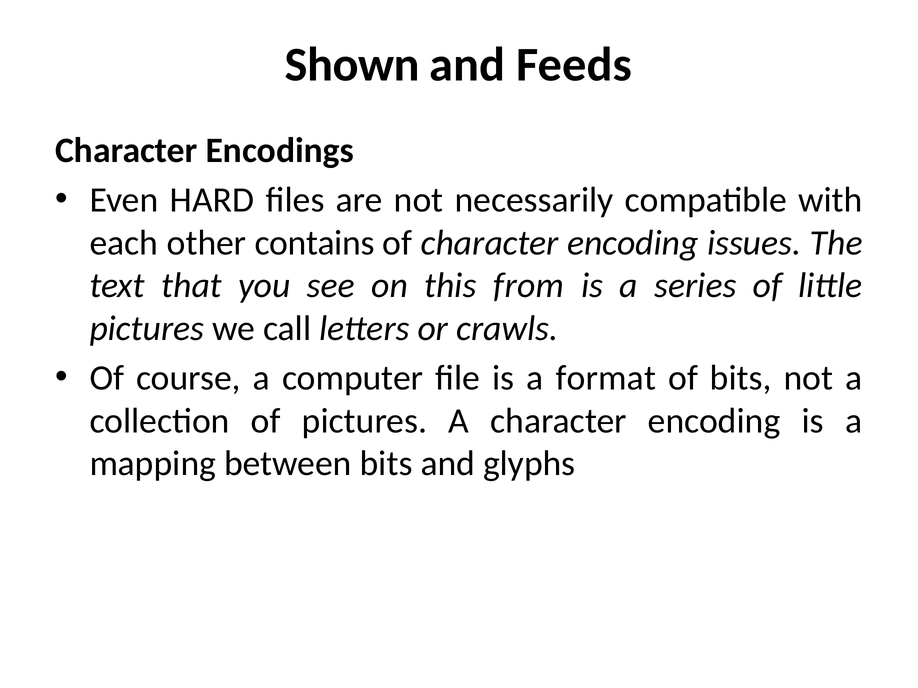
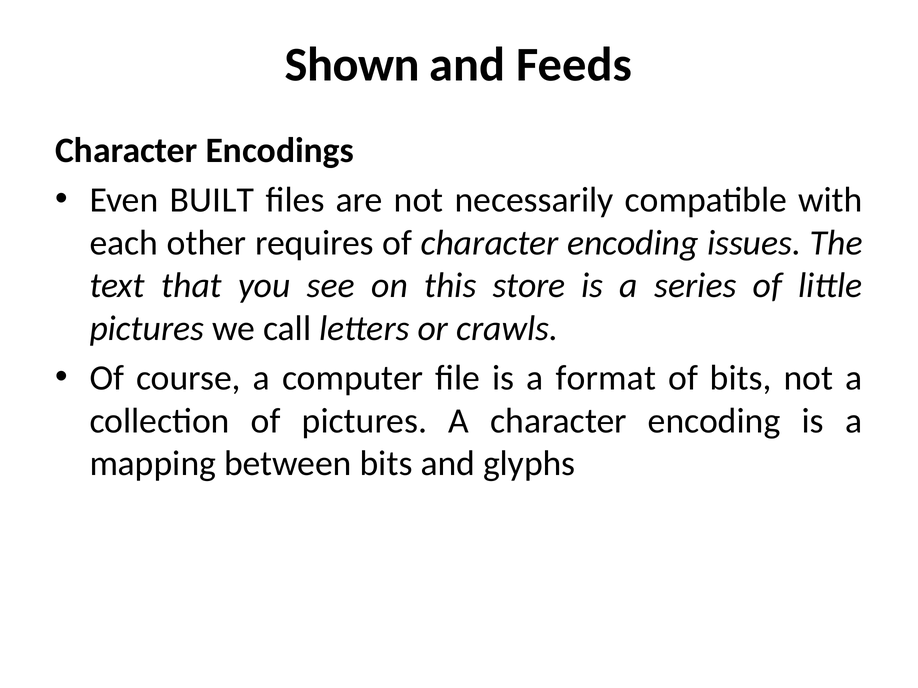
HARD: HARD -> BUILT (212, 200)
contains: contains -> requires (314, 243)
from: from -> store (529, 286)
